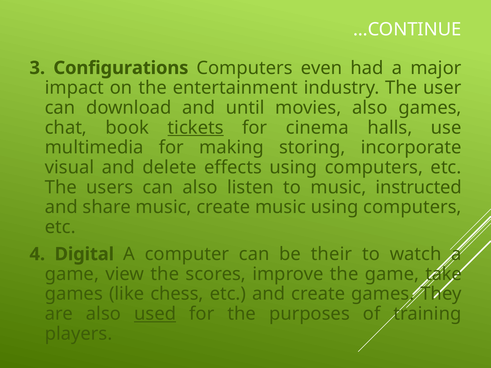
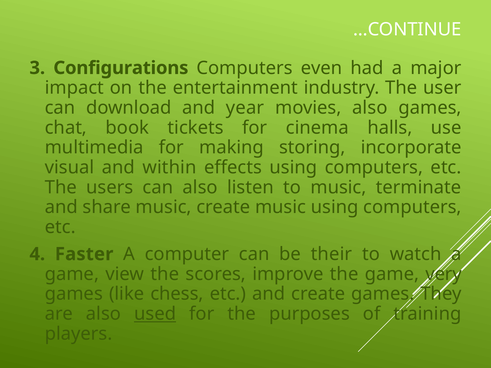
until: until -> year (245, 108)
tickets underline: present -> none (196, 128)
delete: delete -> within (169, 168)
instructed: instructed -> terminate (419, 187)
Digital: Digital -> Faster (84, 254)
take: take -> very (444, 274)
